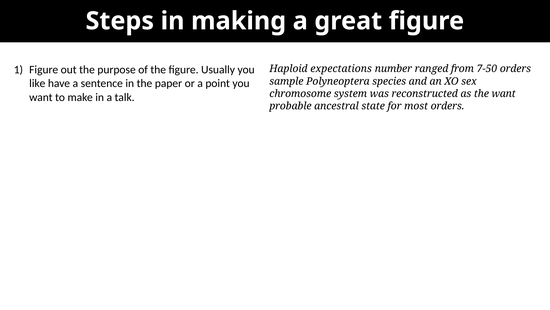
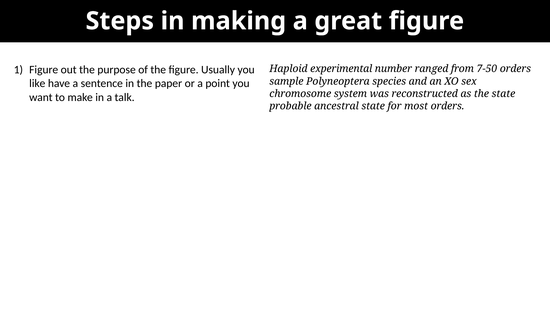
expectations: expectations -> experimental (341, 69)
the want: want -> state (503, 94)
